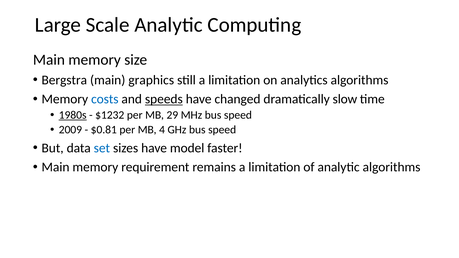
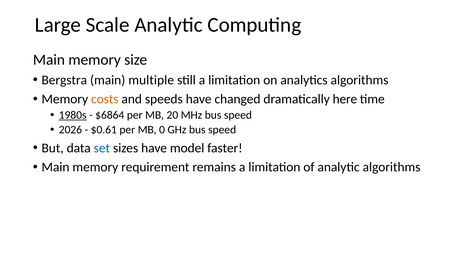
graphics: graphics -> multiple (151, 80)
costs colour: blue -> orange (105, 99)
speeds underline: present -> none (164, 99)
slow: slow -> here (345, 99)
$1232: $1232 -> $6864 (110, 115)
29: 29 -> 20 (172, 115)
2009: 2009 -> 2026 (70, 130)
$0.81: $0.81 -> $0.61 (104, 130)
4: 4 -> 0 (162, 130)
